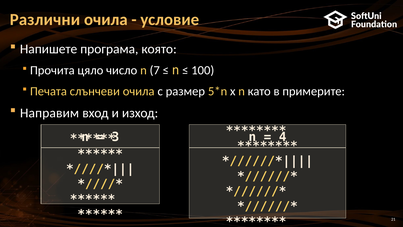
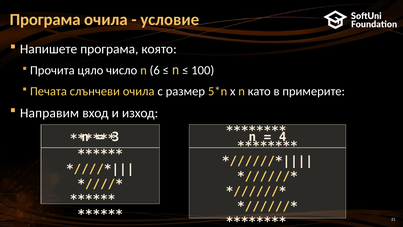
Различни: Различни -> Програма (45, 20)
7: 7 -> 6 (155, 70)
